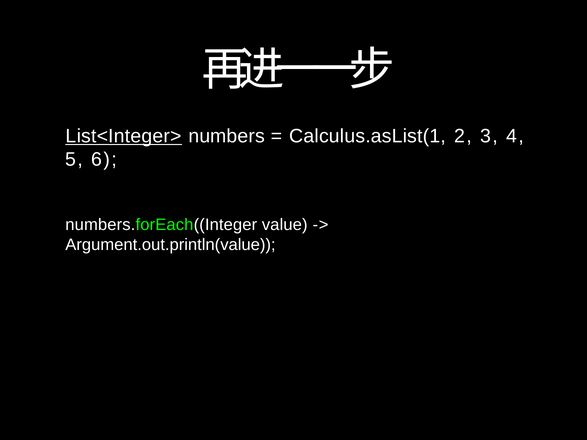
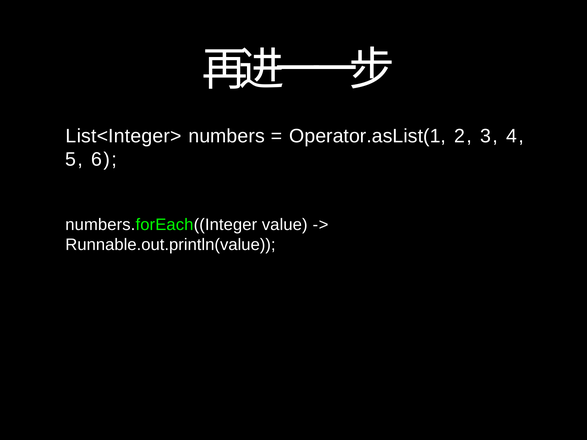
List<Integer> underline: present -> none (124, 136)
Calculus.asList(1: Calculus.asList(1 -> Operator.asList(1 (368, 136)
Argument.out.println(value: Argument.out.println(value -> Runnable.out.println(value (170, 245)
